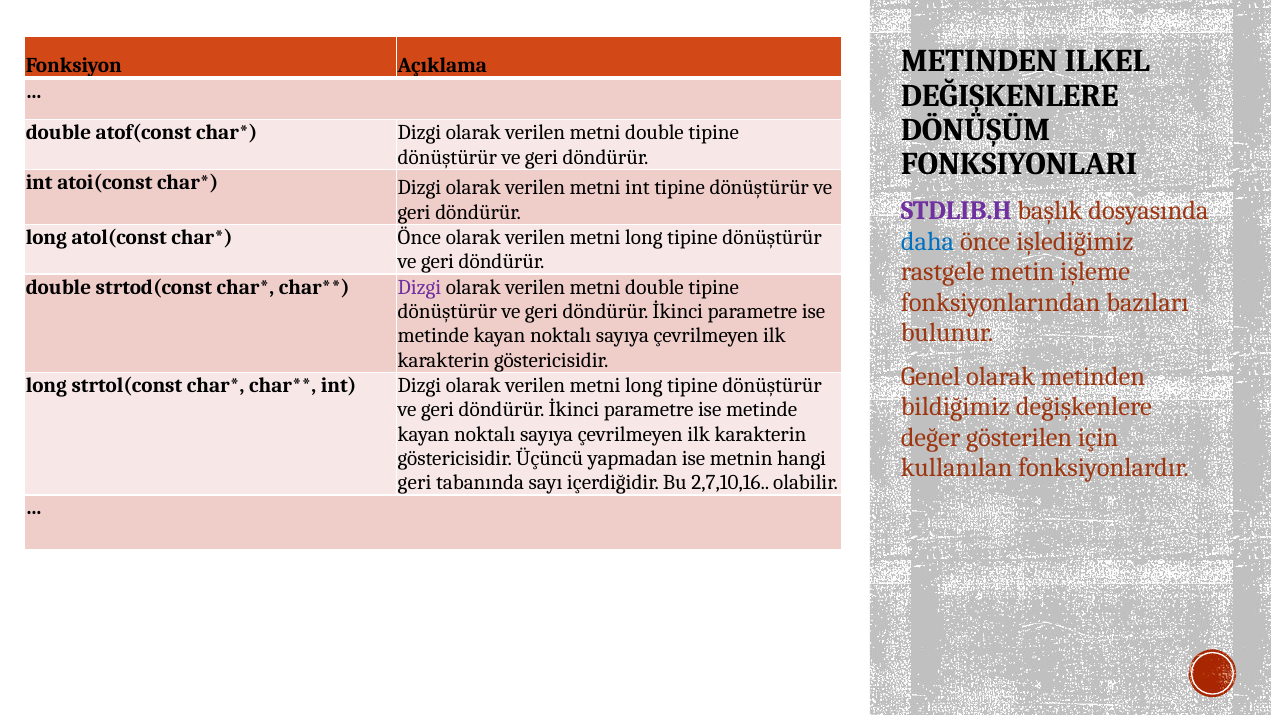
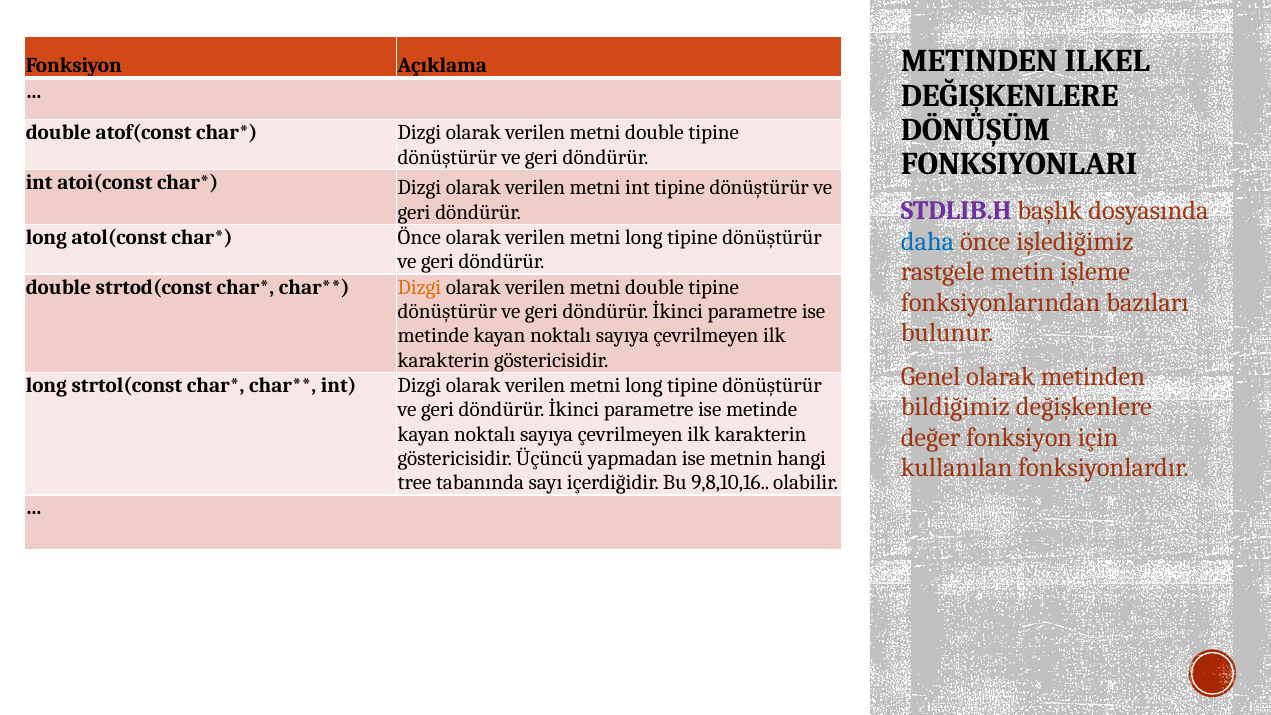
Dizgi colour: purple -> orange (419, 287)
değer gösterilen: gösterilen -> fonksiyon (1019, 438)
geri: geri -> tree (415, 483)
2,7,10,16: 2,7,10,16 -> 9,8,10,16 (730, 483)
